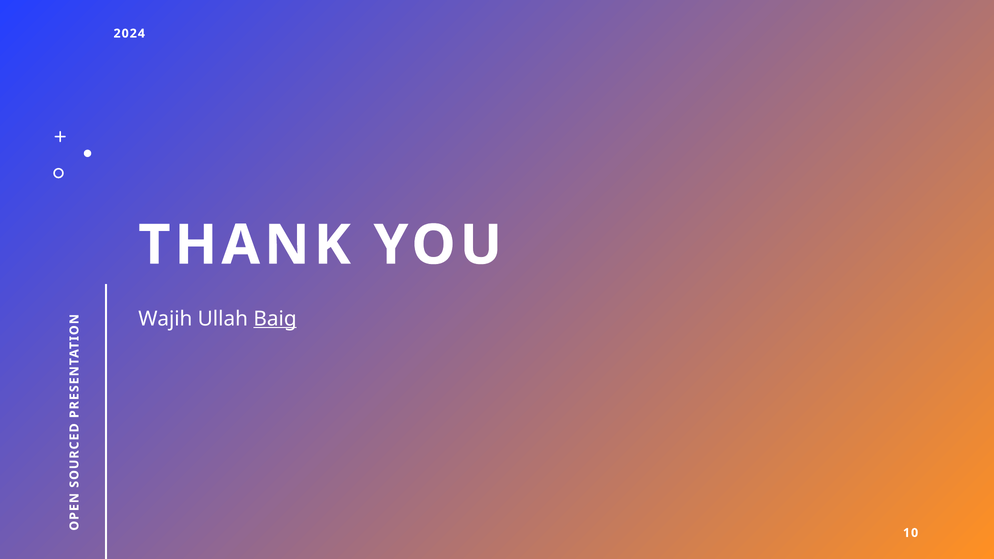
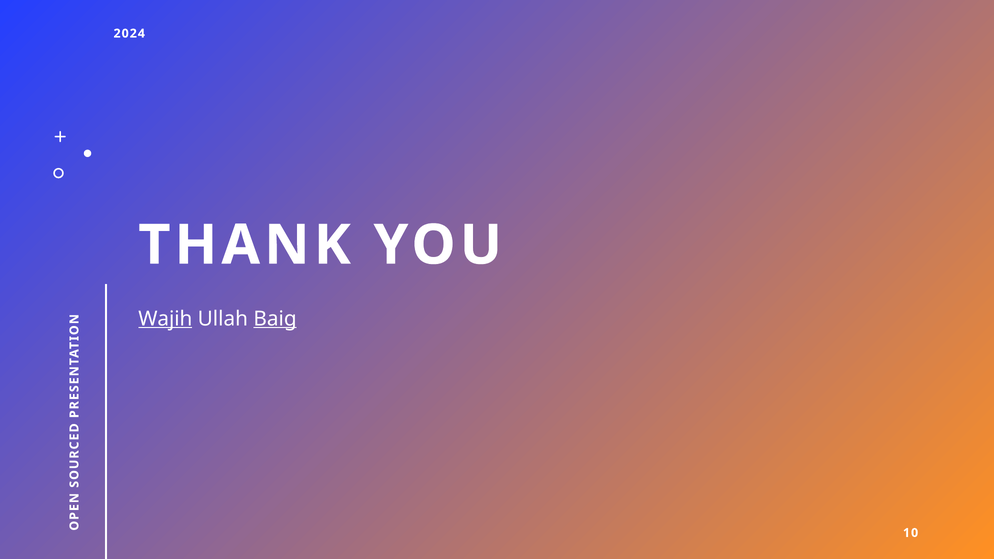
Wajih underline: none -> present (165, 319)
